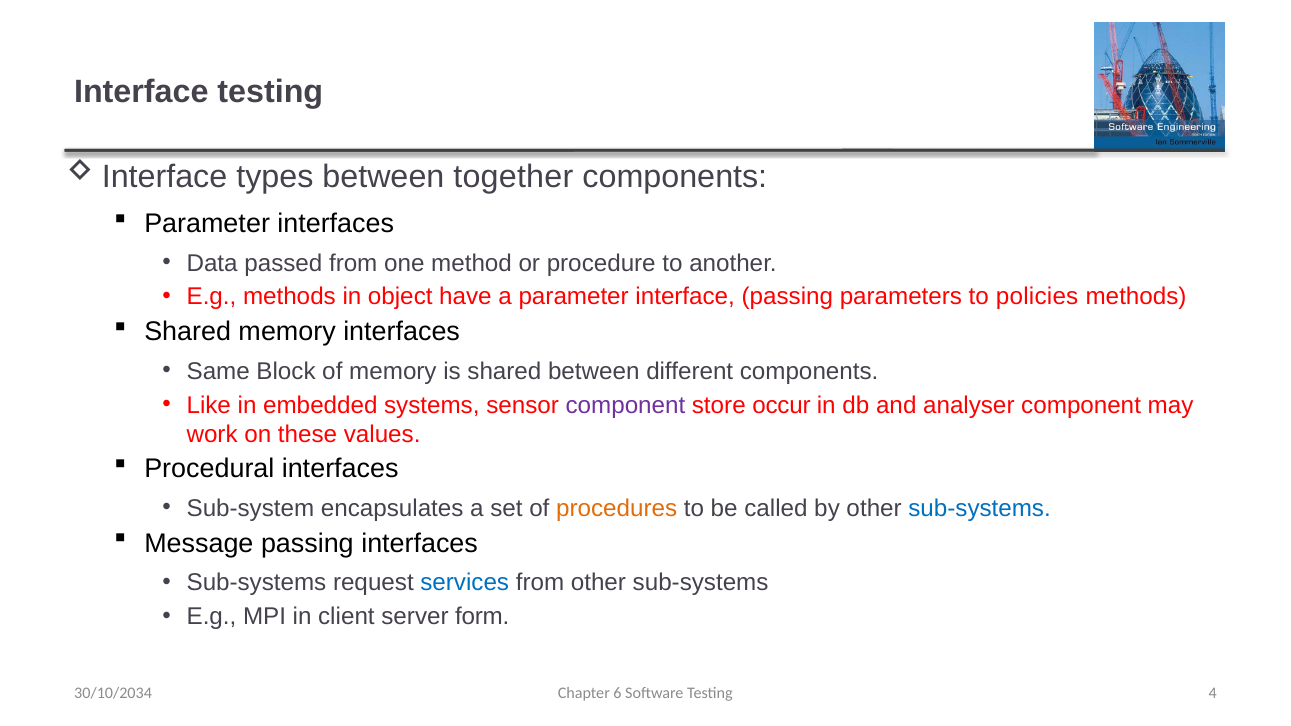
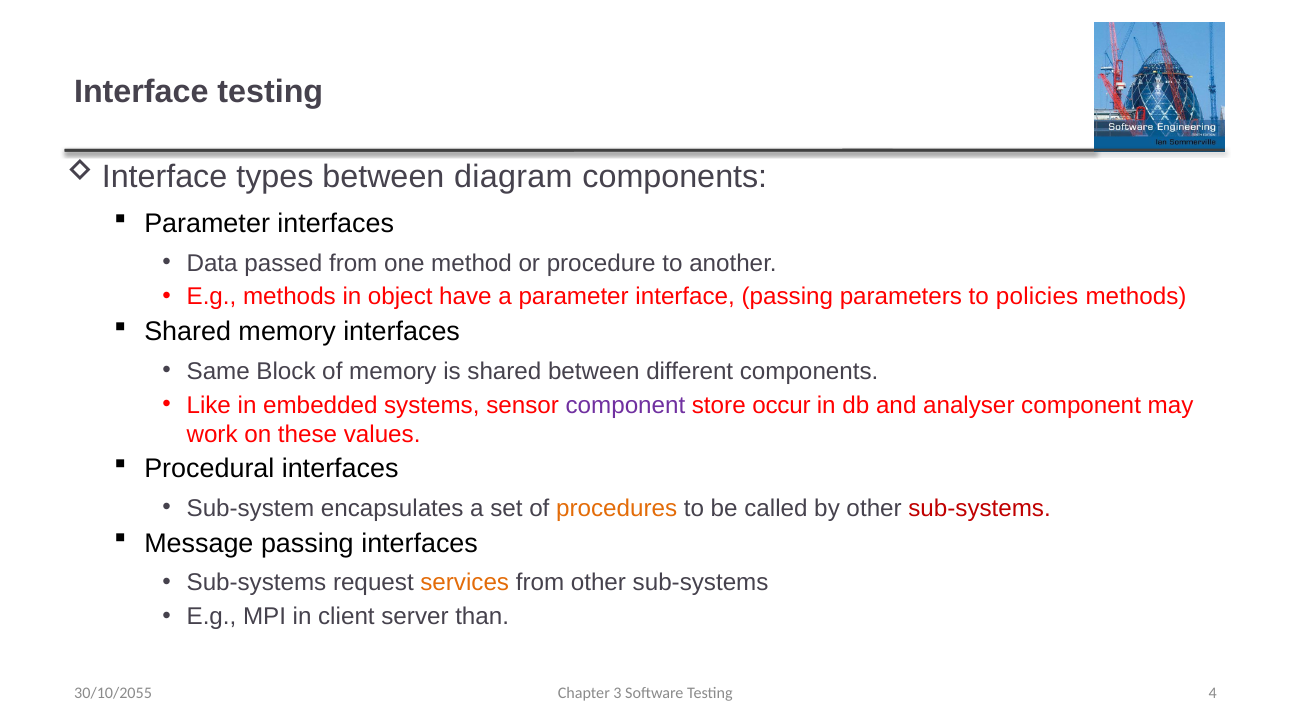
together: together -> diagram (513, 176)
sub-systems colour: blue -> red (980, 508)
services colour: blue -> orange (465, 583)
form: form -> than (482, 617)
30/10/2034: 30/10/2034 -> 30/10/2055 (113, 693)
6: 6 -> 3 (618, 693)
